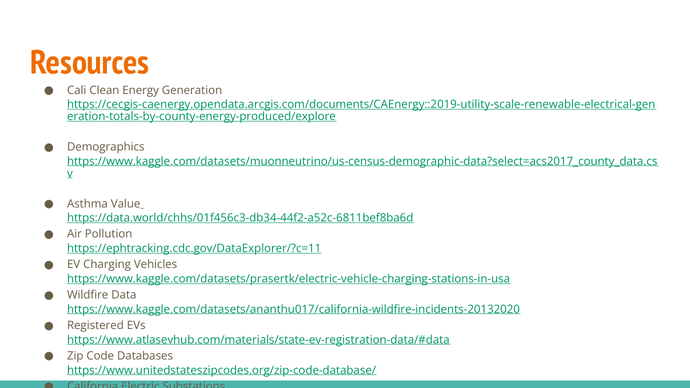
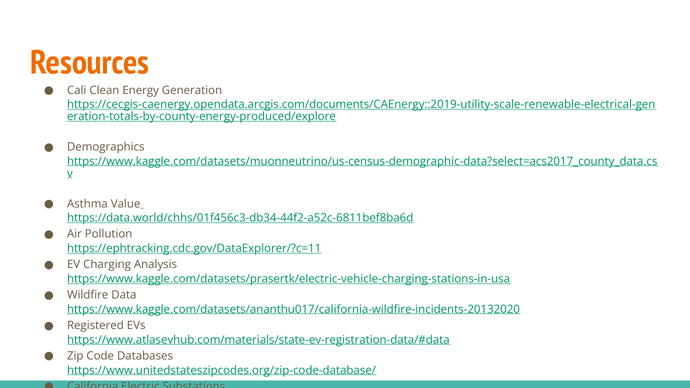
Vehicles: Vehicles -> Analysis (156, 265)
